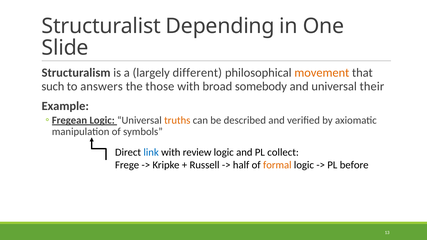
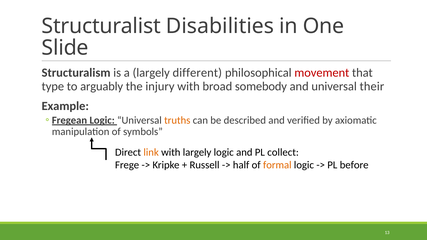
Depending: Depending -> Disabilities (220, 26)
movement colour: orange -> red (322, 73)
such: such -> type (53, 86)
answers: answers -> arguably (102, 86)
those: those -> injury (160, 86)
link colour: blue -> orange (151, 152)
with review: review -> largely (197, 152)
